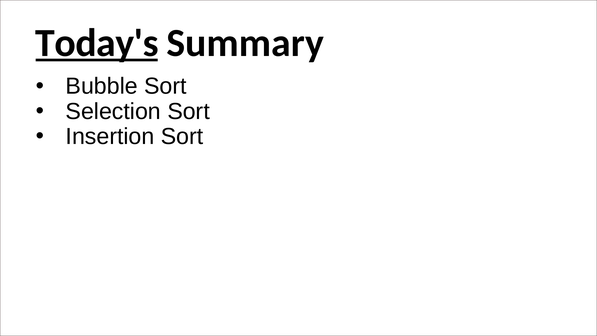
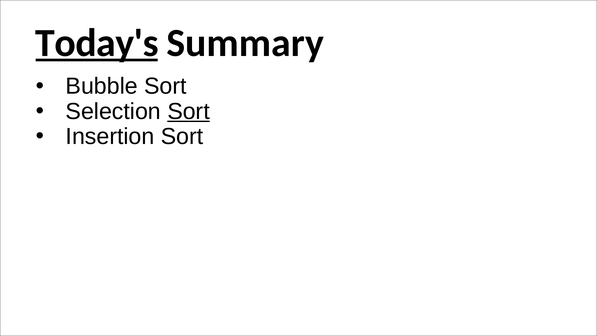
Sort underline: none -> present (189, 111)
